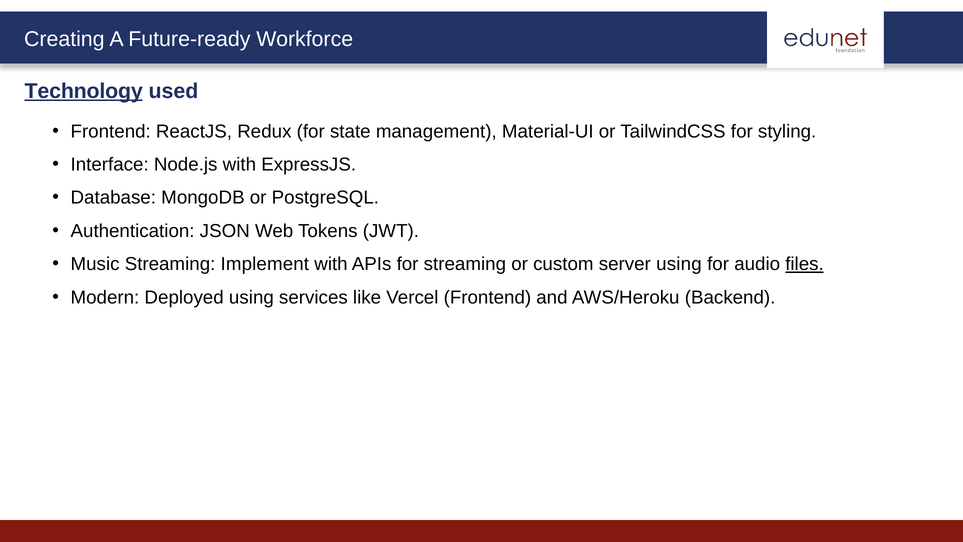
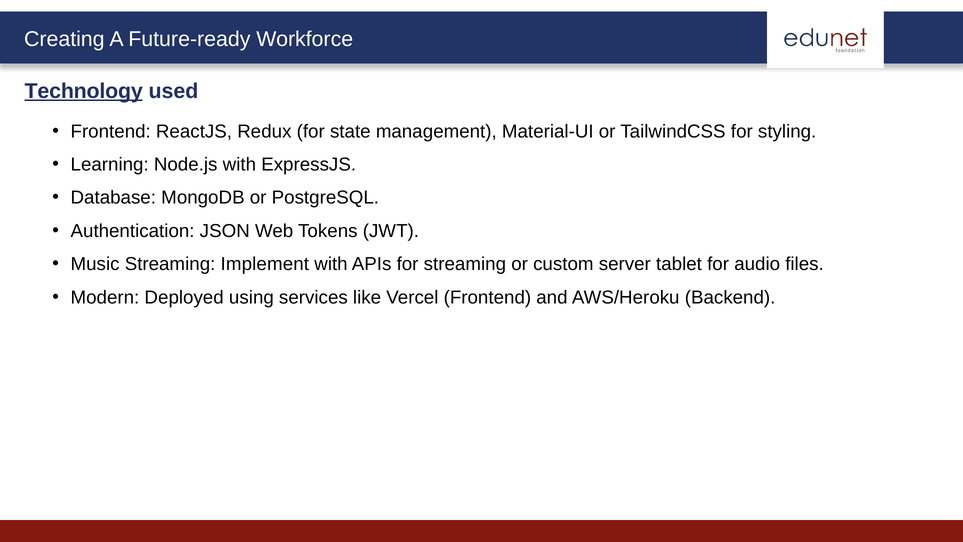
Interface: Interface -> Learning (110, 165)
server using: using -> tablet (679, 264)
files underline: present -> none (804, 264)
